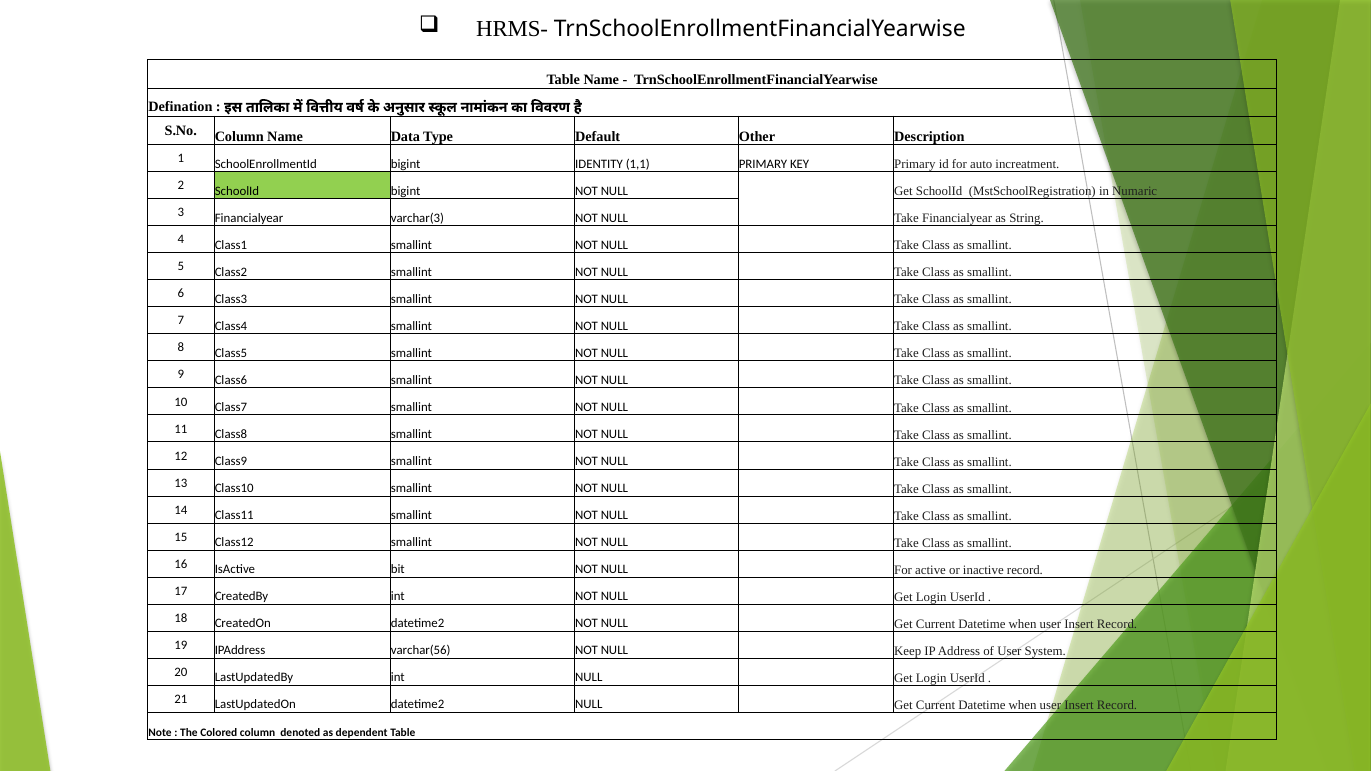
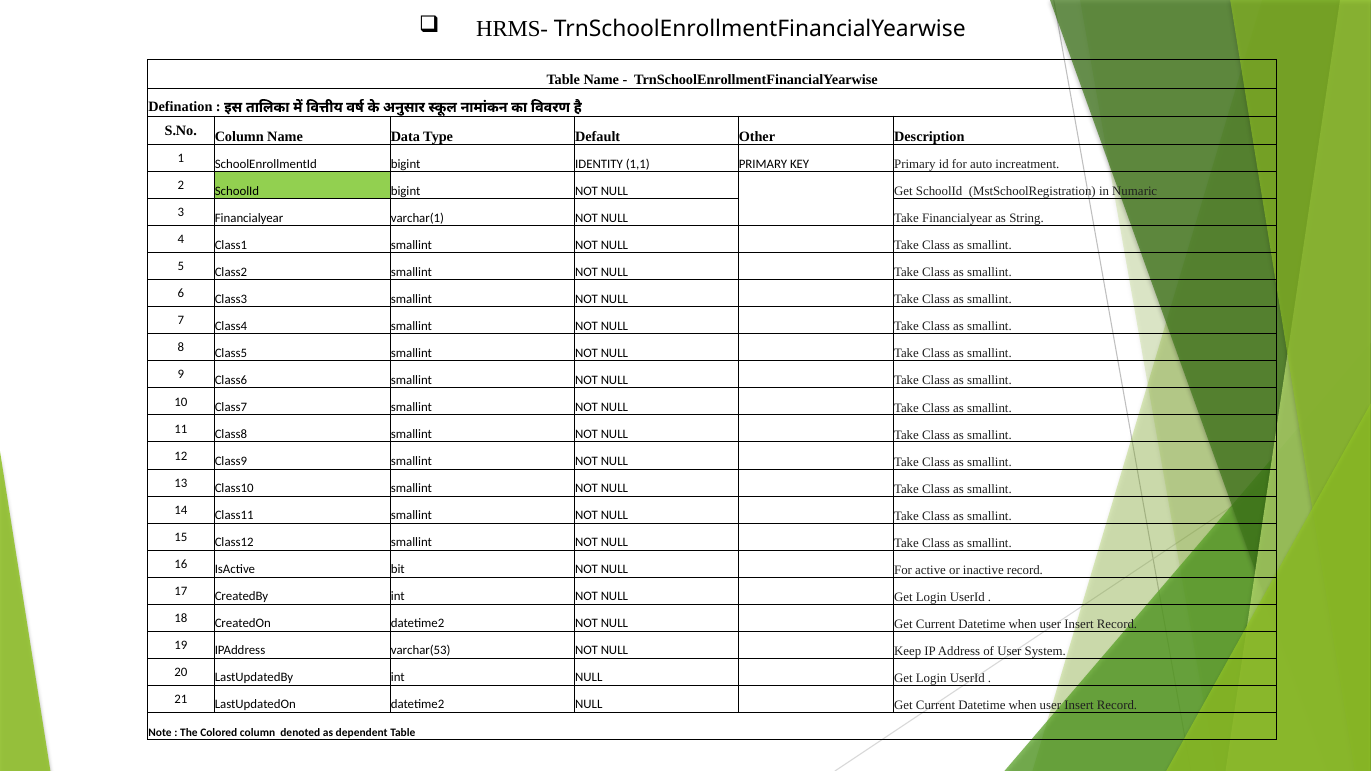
varchar(3: varchar(3 -> varchar(1 (417, 218)
varchar(56: varchar(56 -> varchar(53 (421, 651)
